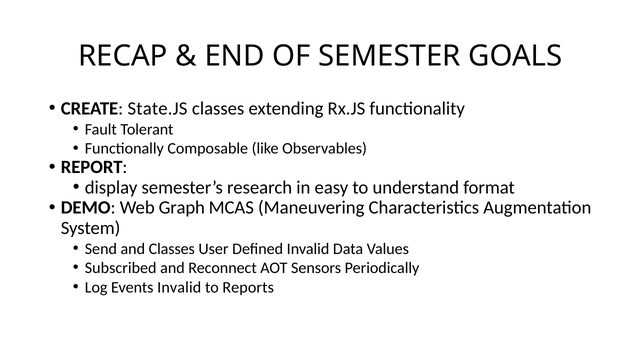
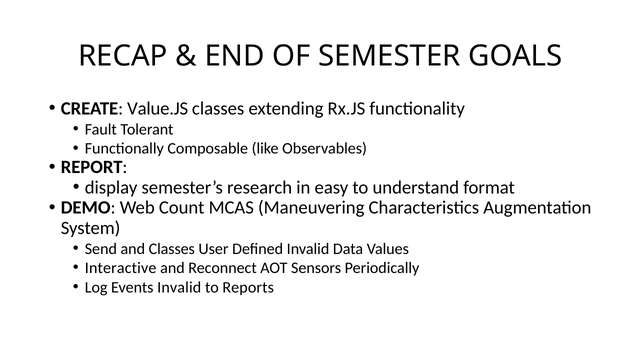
State.JS: State.JS -> Value.JS (158, 108)
Graph: Graph -> Count (182, 207)
Subscribed: Subscribed -> Interactive (121, 268)
